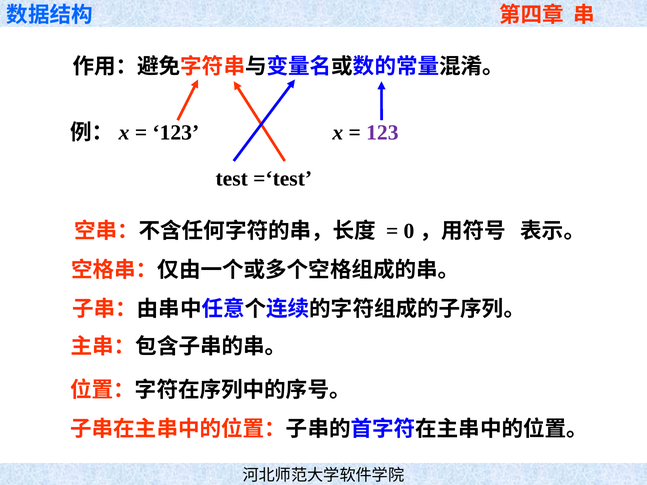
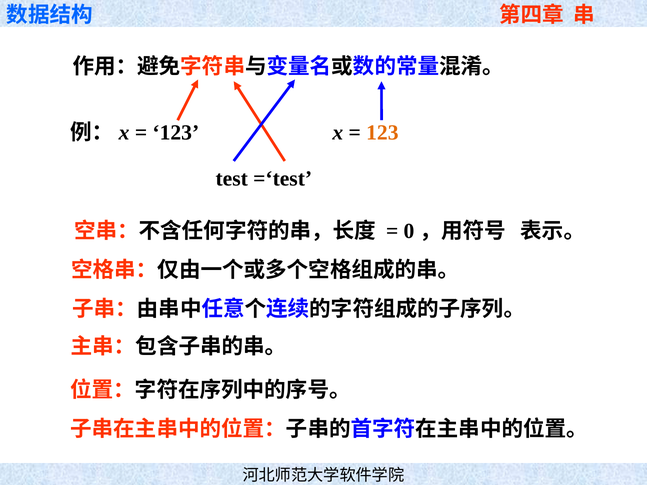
123 colour: purple -> orange (382, 133)
